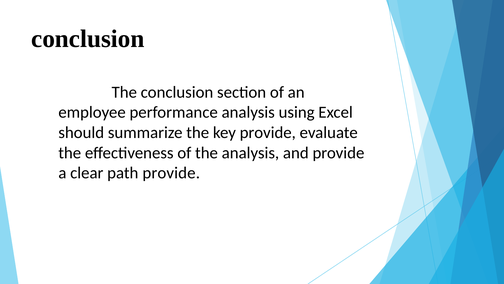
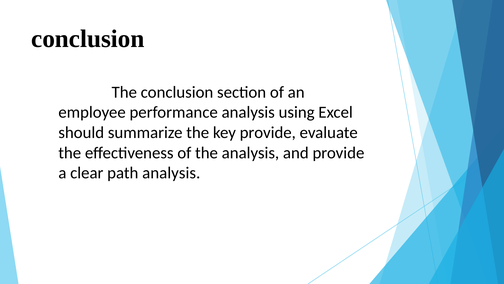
path provide: provide -> analysis (171, 173)
